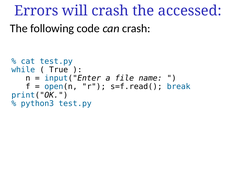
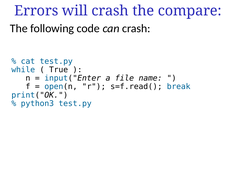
accessed: accessed -> compare (190, 11)
